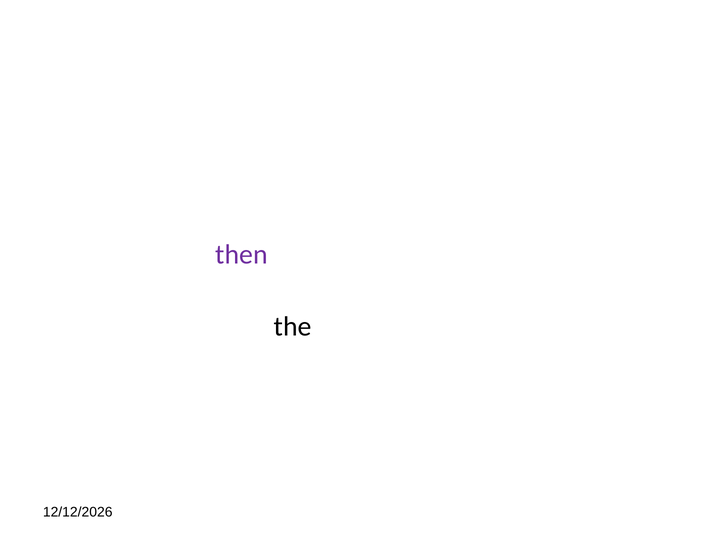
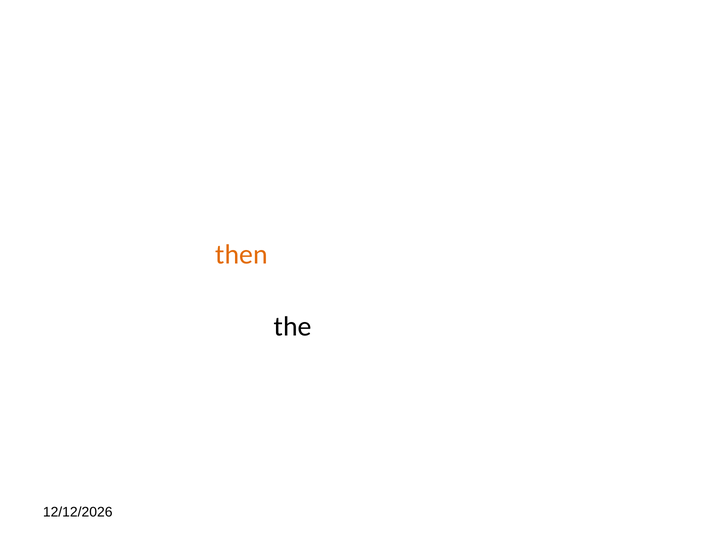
then colour: purple -> orange (242, 254)
